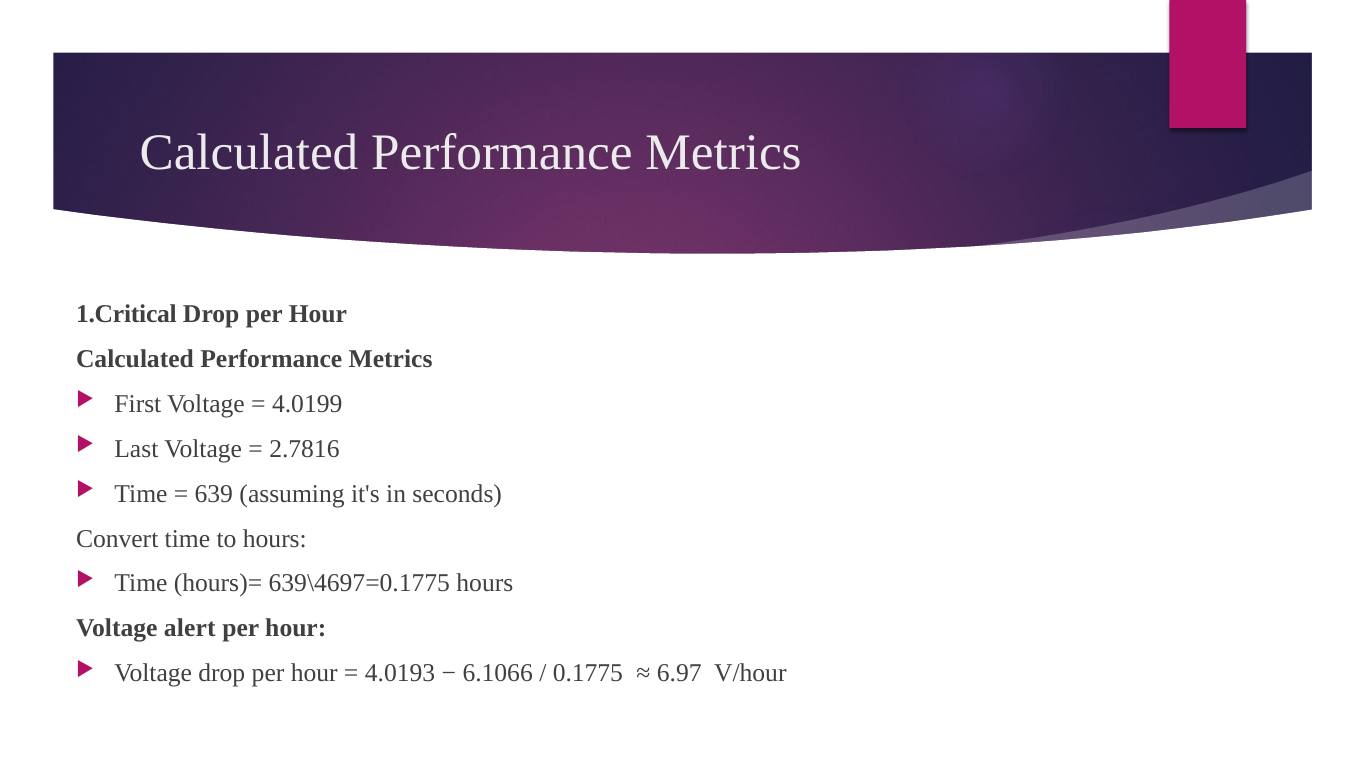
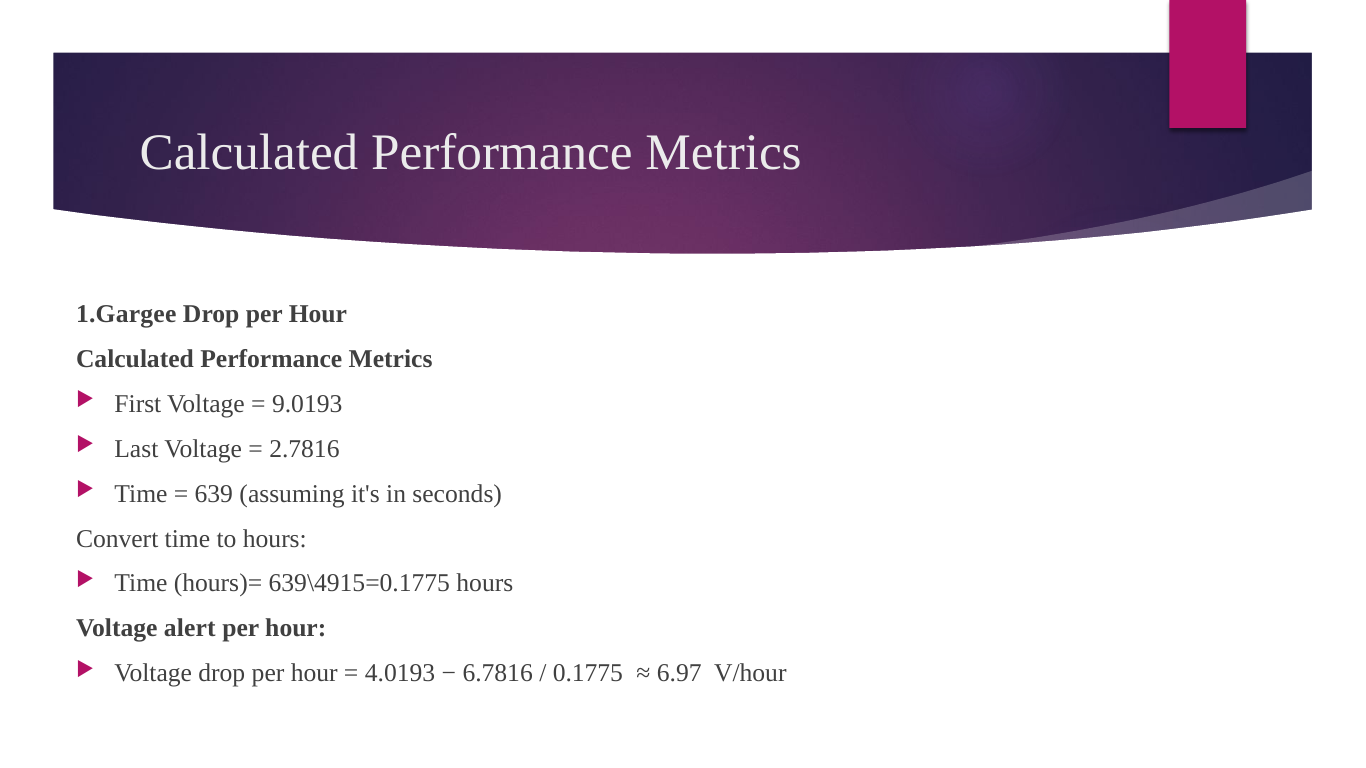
1.Critical: 1.Critical -> 1.Gargee (126, 314)
4.0199: 4.0199 -> 9.0193 (307, 404)
639\4697=0.1775: 639\4697=0.1775 -> 639\4915=0.1775 (359, 584)
6.1066: 6.1066 -> 6.7816 (498, 674)
